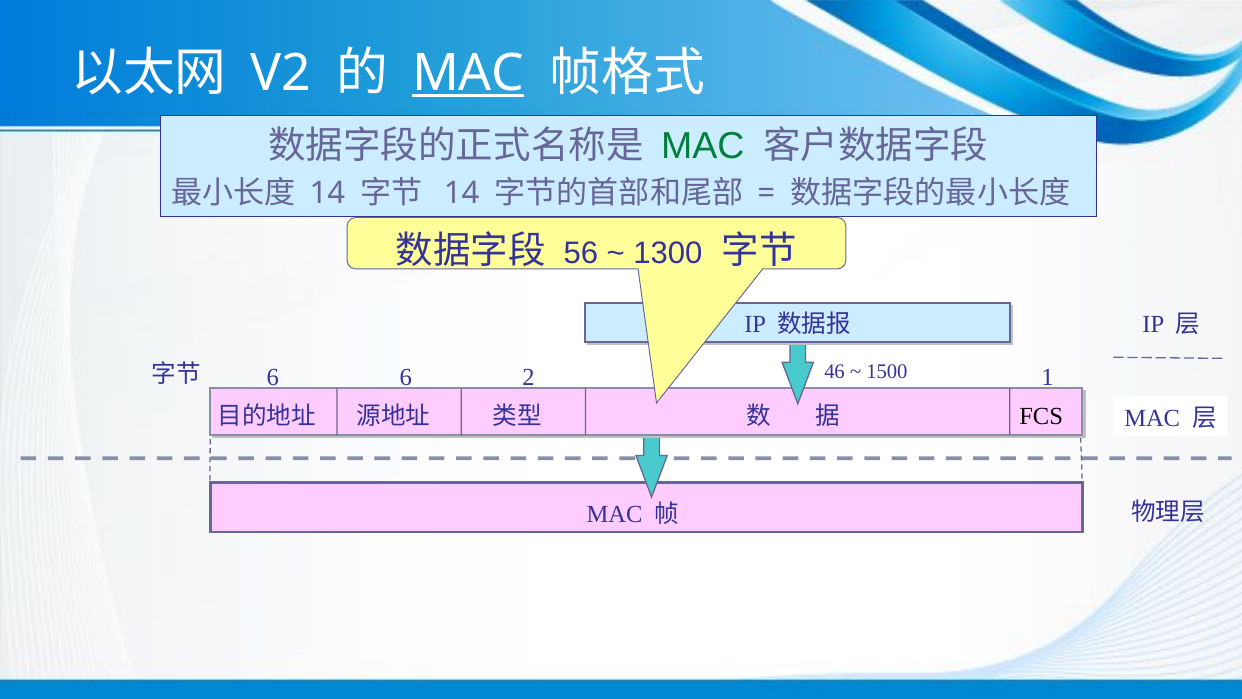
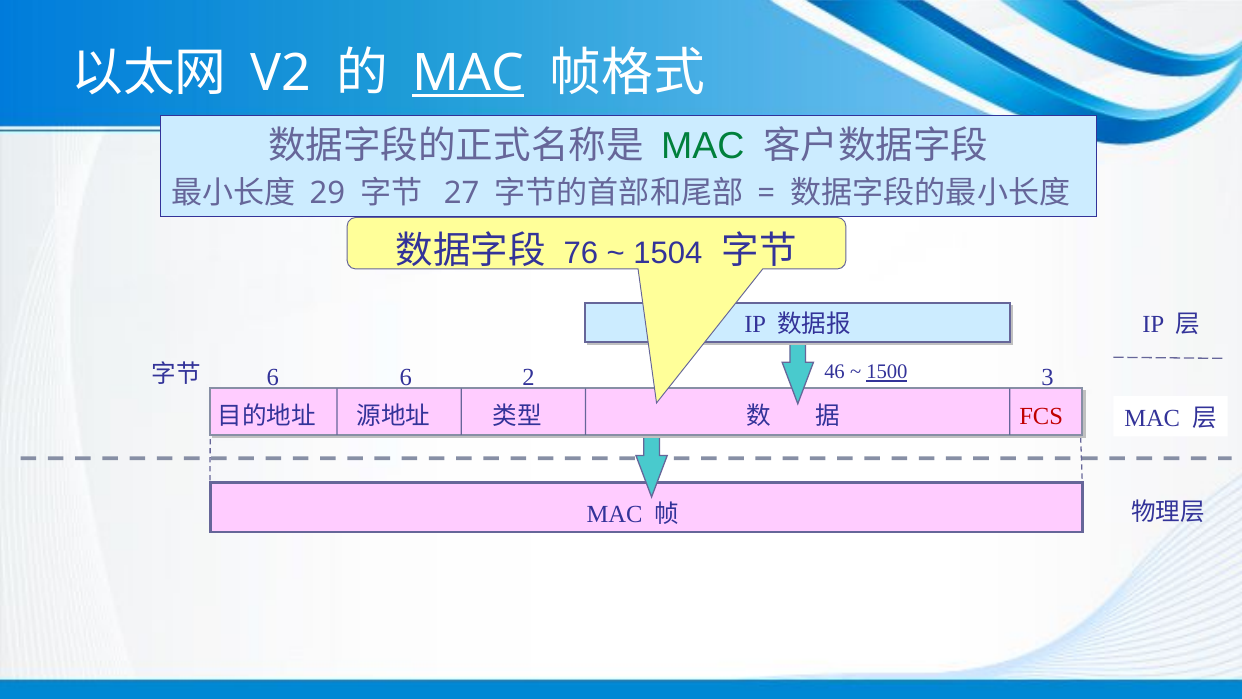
14: 14 -> 29 (327, 194)
14: 14 -> 27 (462, 194)
56: 56 -> 76 (581, 253)
1300: 1300 -> 1504 (668, 253)
1500 underline: none -> present (887, 372)
1: 1 -> 3 (1047, 378)
FCS colour: black -> red (1041, 416)
